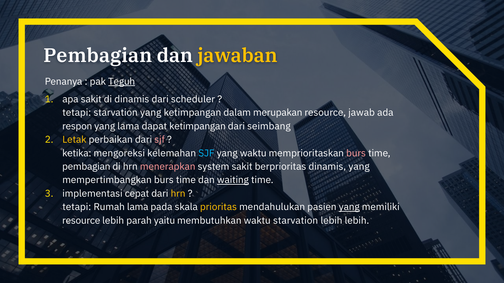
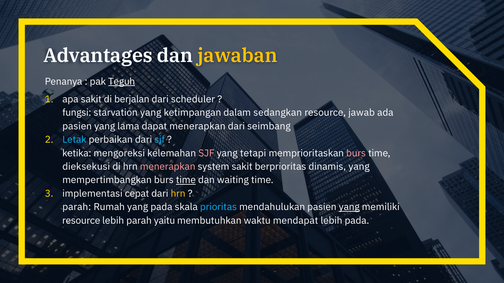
Pembagian: Pembagian -> Advantages (98, 56)
di dinamis: dinamis -> berjalan (132, 99)
tetapi: tetapi -> fungsi (77, 113)
merupakan: merupakan -> sedangkan (278, 113)
respon: respon -> pasien (77, 126)
dapat ketimpangan: ketimpangan -> menerapkan (197, 126)
Letak colour: yellow -> light blue (74, 140)
sjf colour: pink -> light blue (160, 140)
SJF colour: light blue -> pink (206, 153)
yang waktu: waktu -> tetapi (253, 153)
pembagian: pembagian -> dieksekusi (86, 167)
time underline: none -> present (186, 180)
waiting underline: present -> none (233, 180)
tetapi: tetapi -> parah (77, 207)
Rumah lama: lama -> yang (138, 207)
prioritas colour: yellow -> light blue (218, 207)
waktu starvation: starvation -> mendapat (296, 221)
lebih lebih: lebih -> pada (357, 221)
